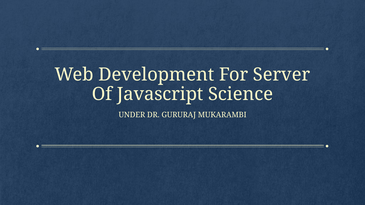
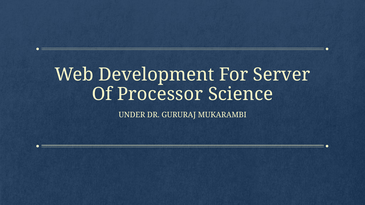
Javascript: Javascript -> Processor (160, 94)
